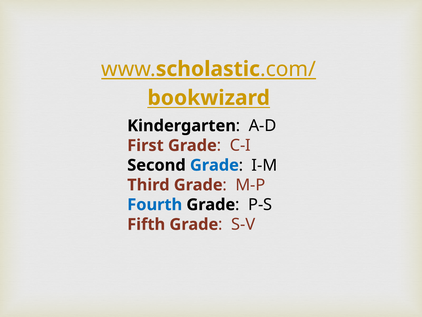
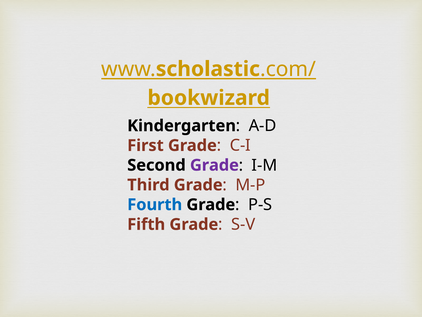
Grade colour: blue -> purple (214, 165)
